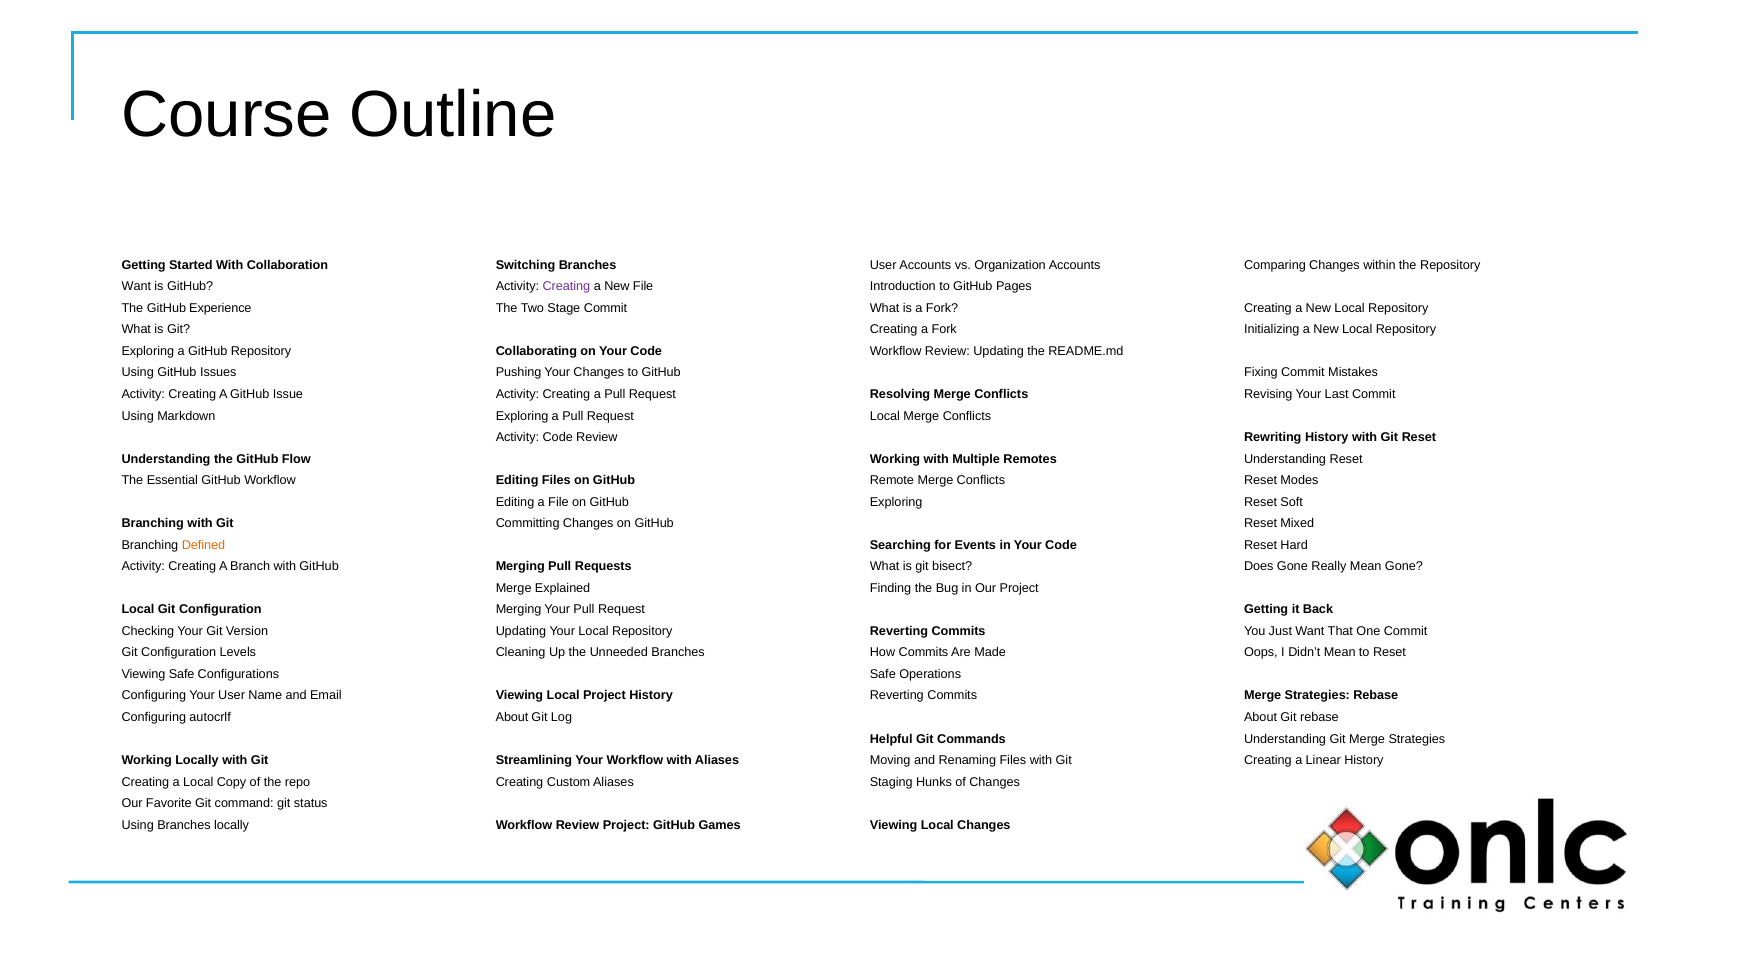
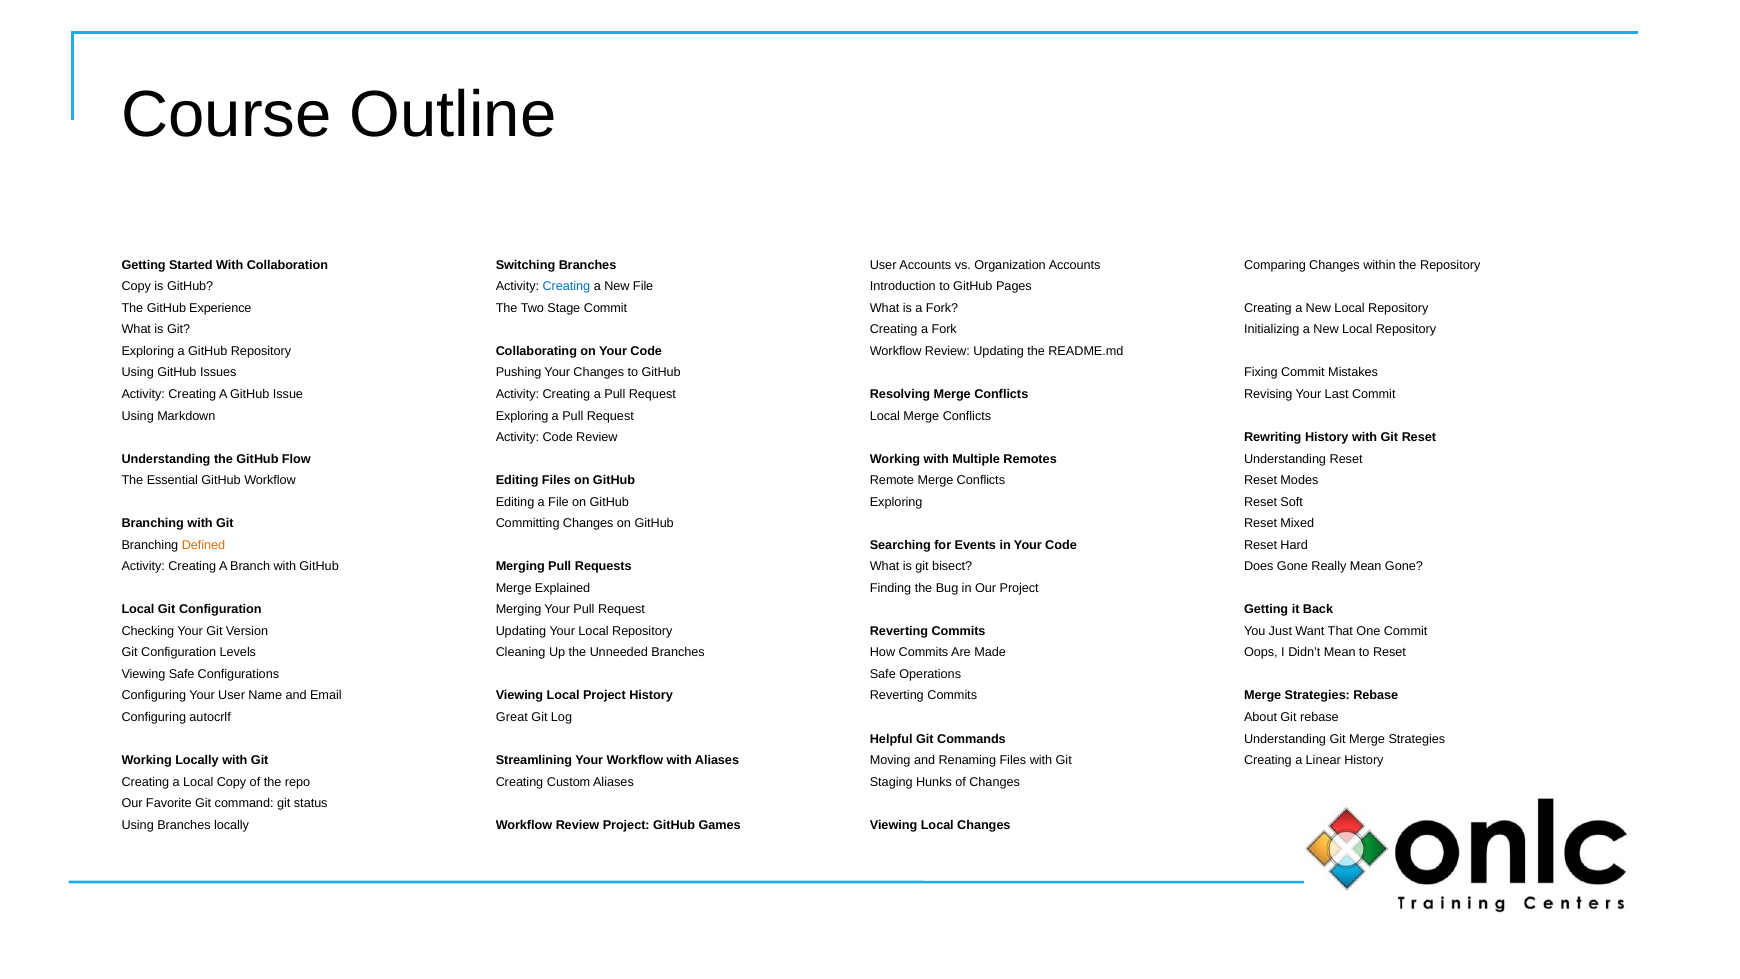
Want: Want -> Copy (136, 287)
Creating colour: purple -> blue (566, 287)
About: About -> Great (512, 717)
